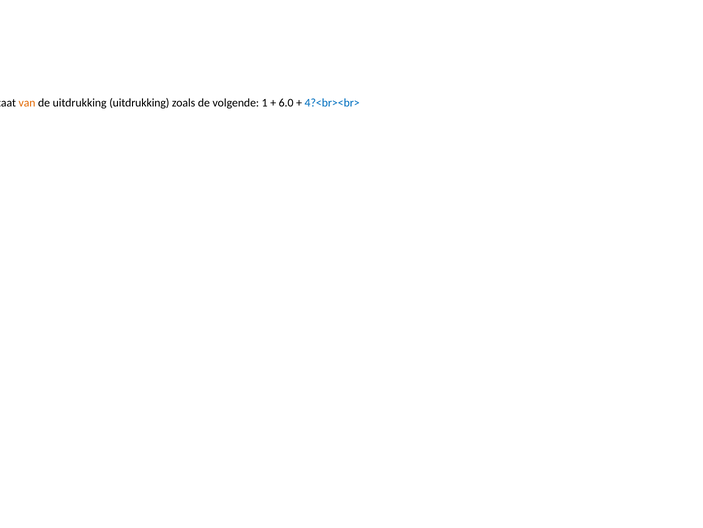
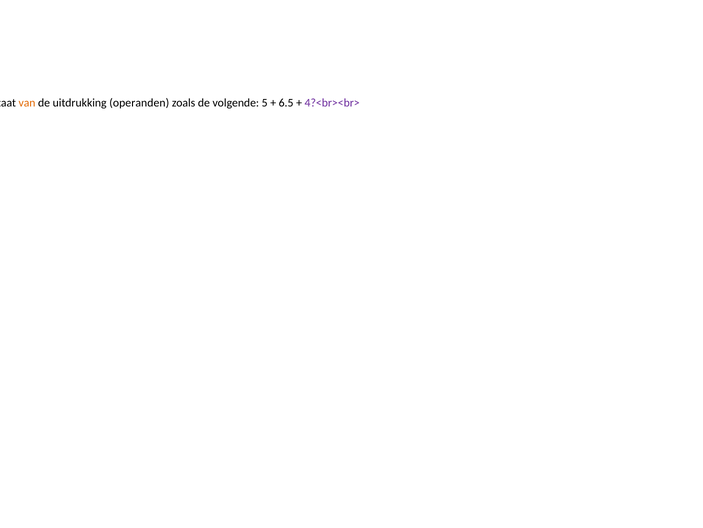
uitdrukking uitdrukking: uitdrukking -> operanden (139, 103)
1: 1 -> 5 (265, 103)
6.0: 6.0 -> 6.5 (286, 103)
4?<br><br> colour: blue -> purple (332, 103)
